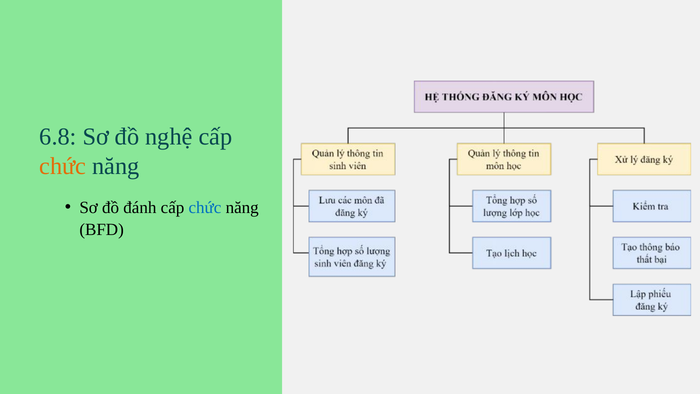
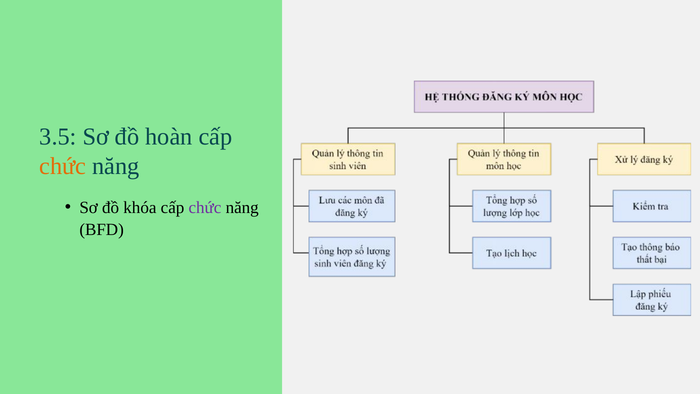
6.8: 6.8 -> 3.5 (58, 137)
nghệ: nghệ -> hoàn (169, 137)
đánh: đánh -> khóa (140, 208)
chức colour: blue -> purple (205, 208)
